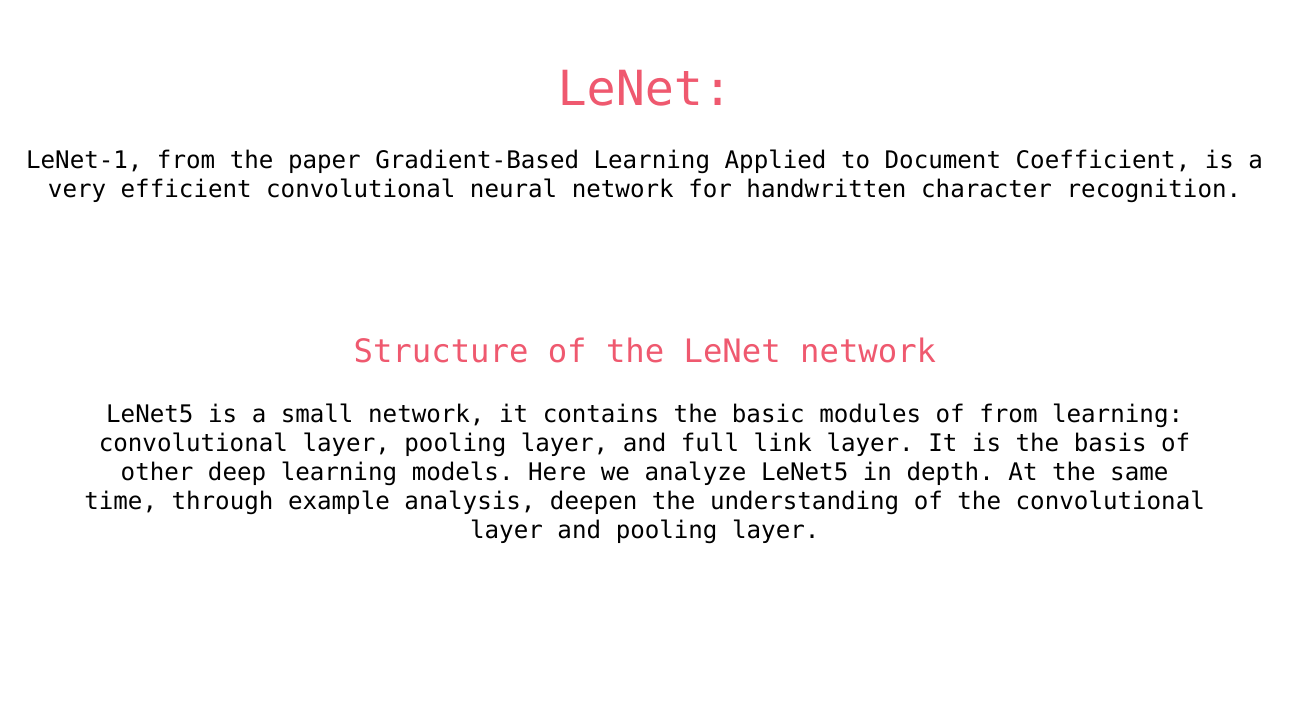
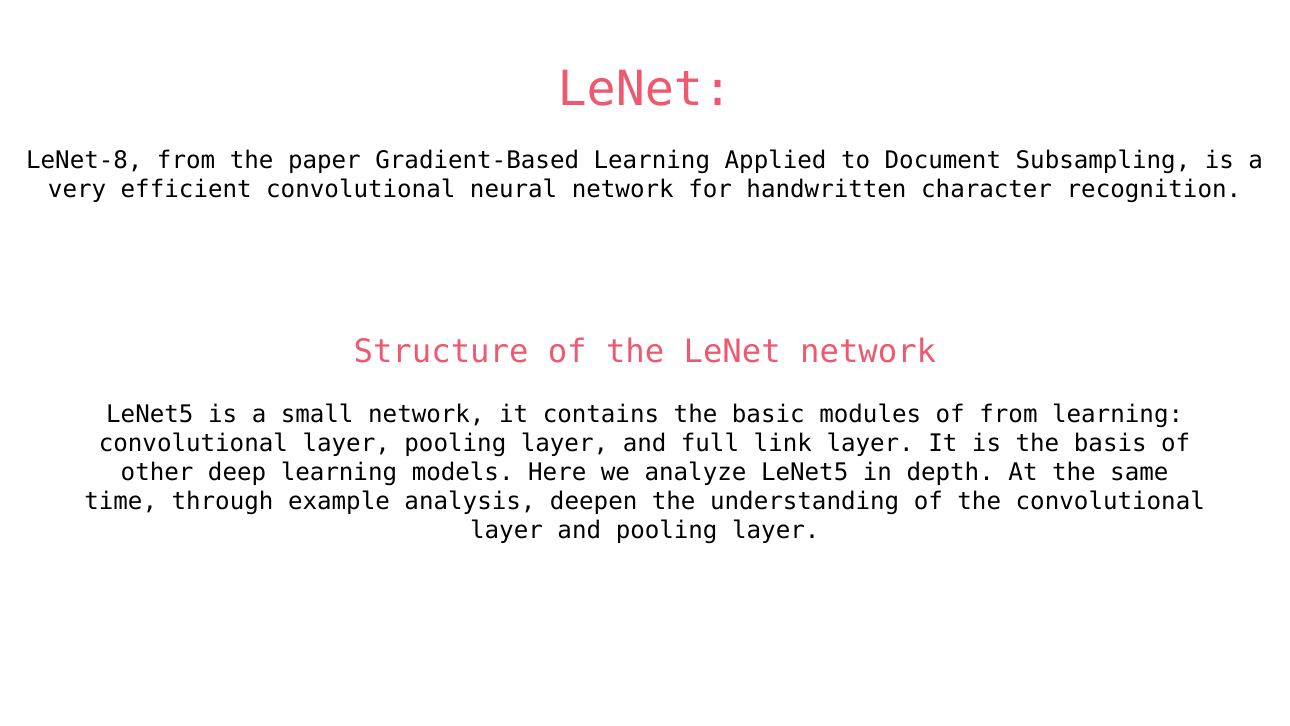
LeNet-1: LeNet-1 -> LeNet-8 (84, 160)
Coefficient: Coefficient -> Subsampling (1103, 160)
